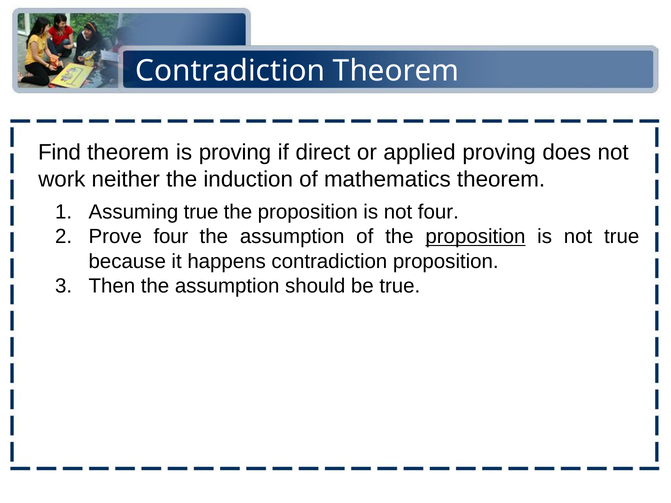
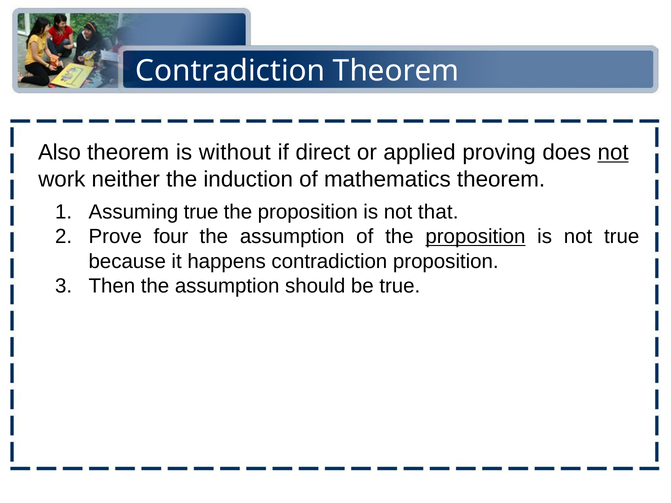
Find: Find -> Also (59, 152)
is proving: proving -> without (235, 152)
not underline: none -> present (613, 152)
not four: four -> that (438, 212)
